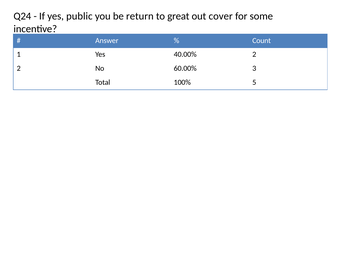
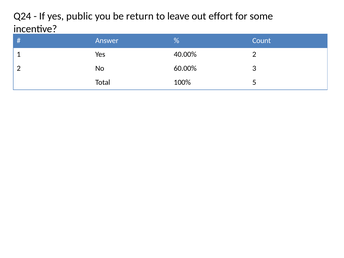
great: great -> leave (178, 16)
cover: cover -> effort (221, 16)
